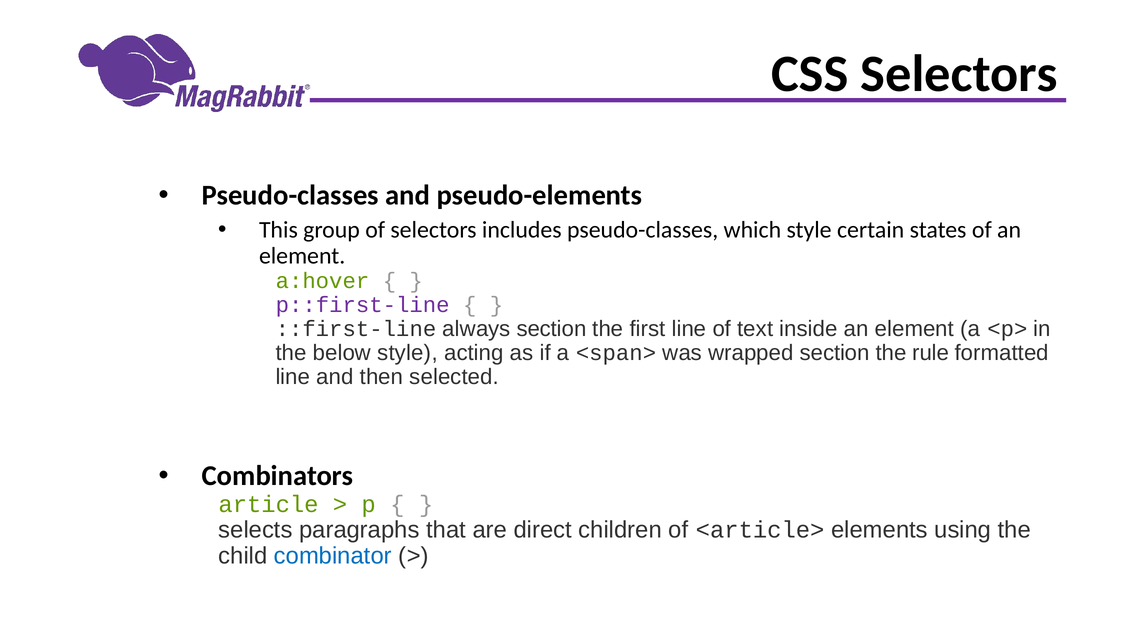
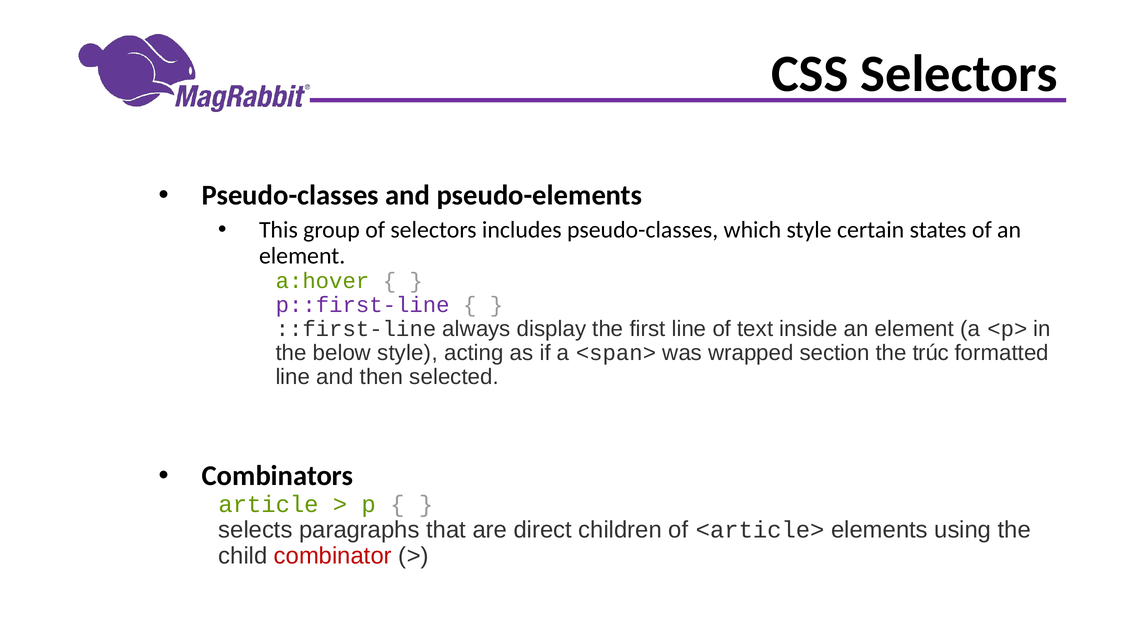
always section: section -> display (551, 329)
rule: rule -> trúc (931, 353)
combinator colour: blue -> red (333, 556)
